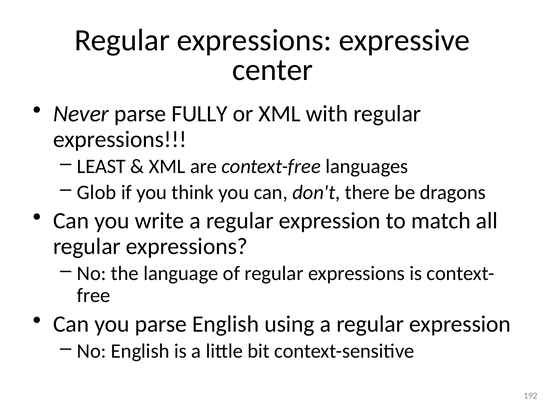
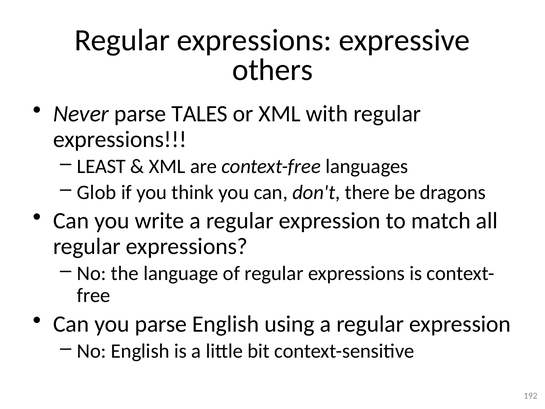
center: center -> others (273, 70)
FULLY: FULLY -> TALES (200, 114)
